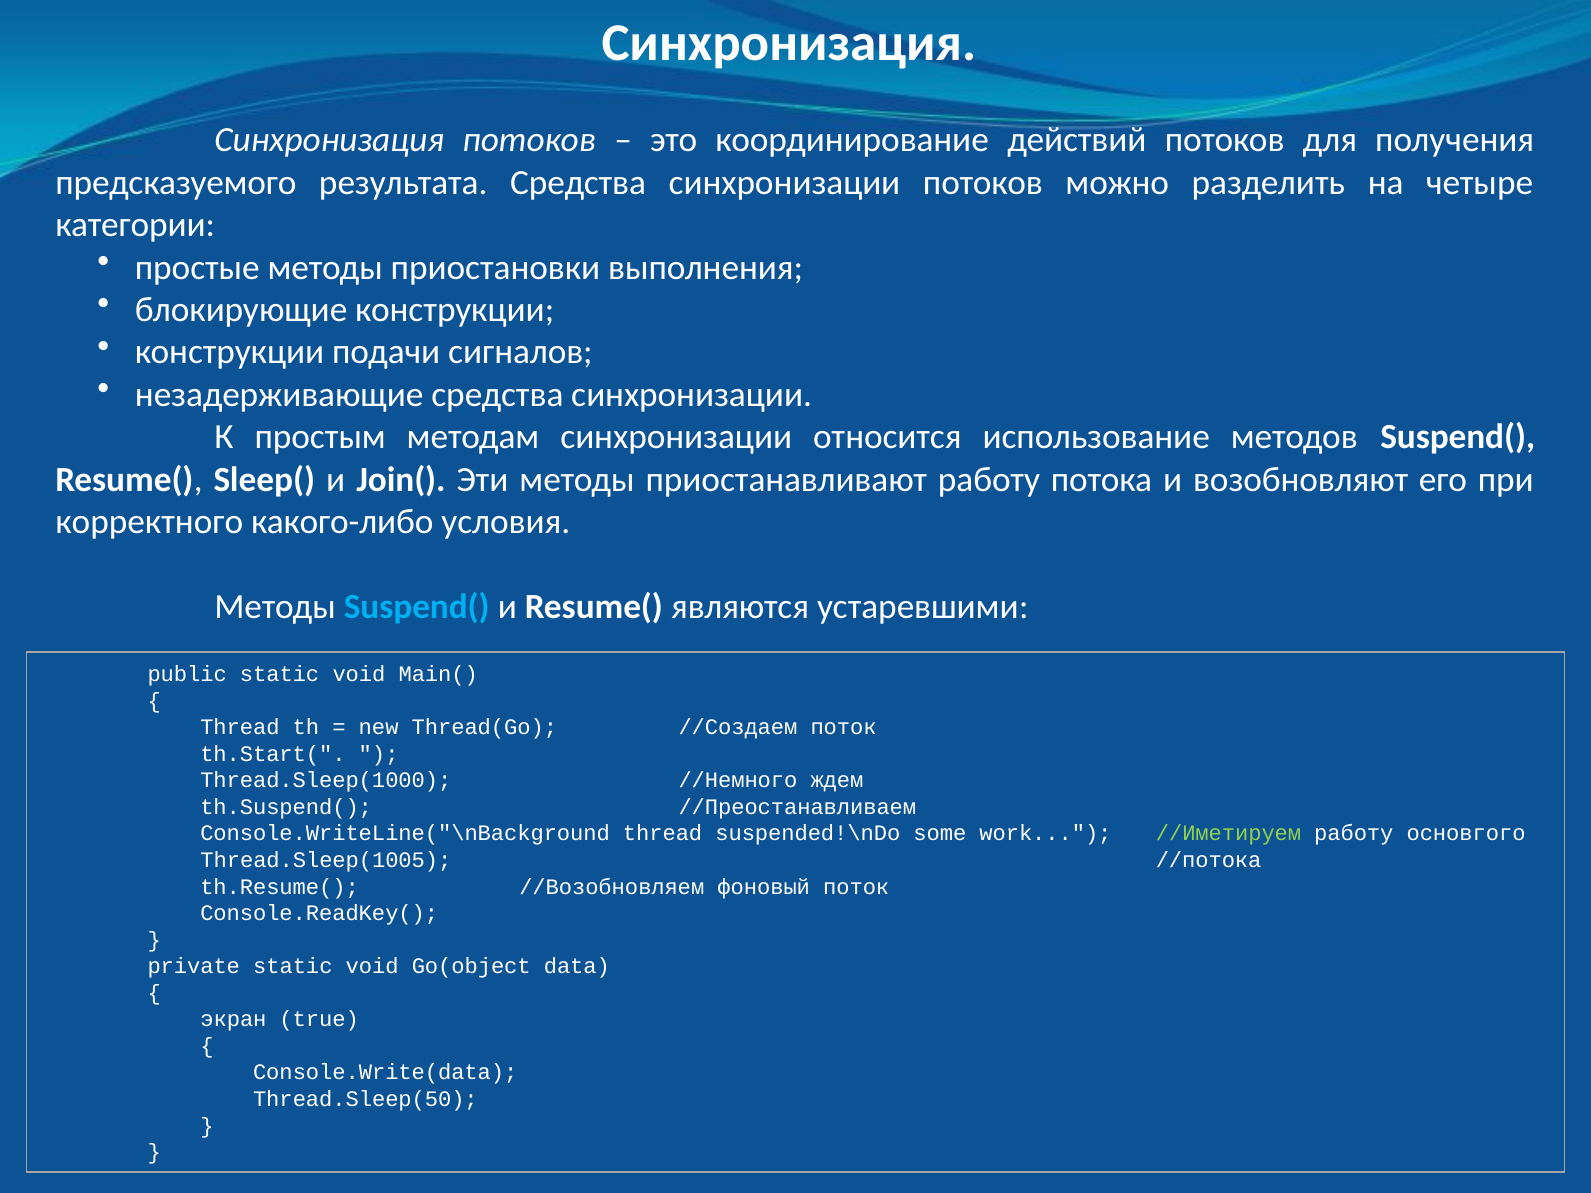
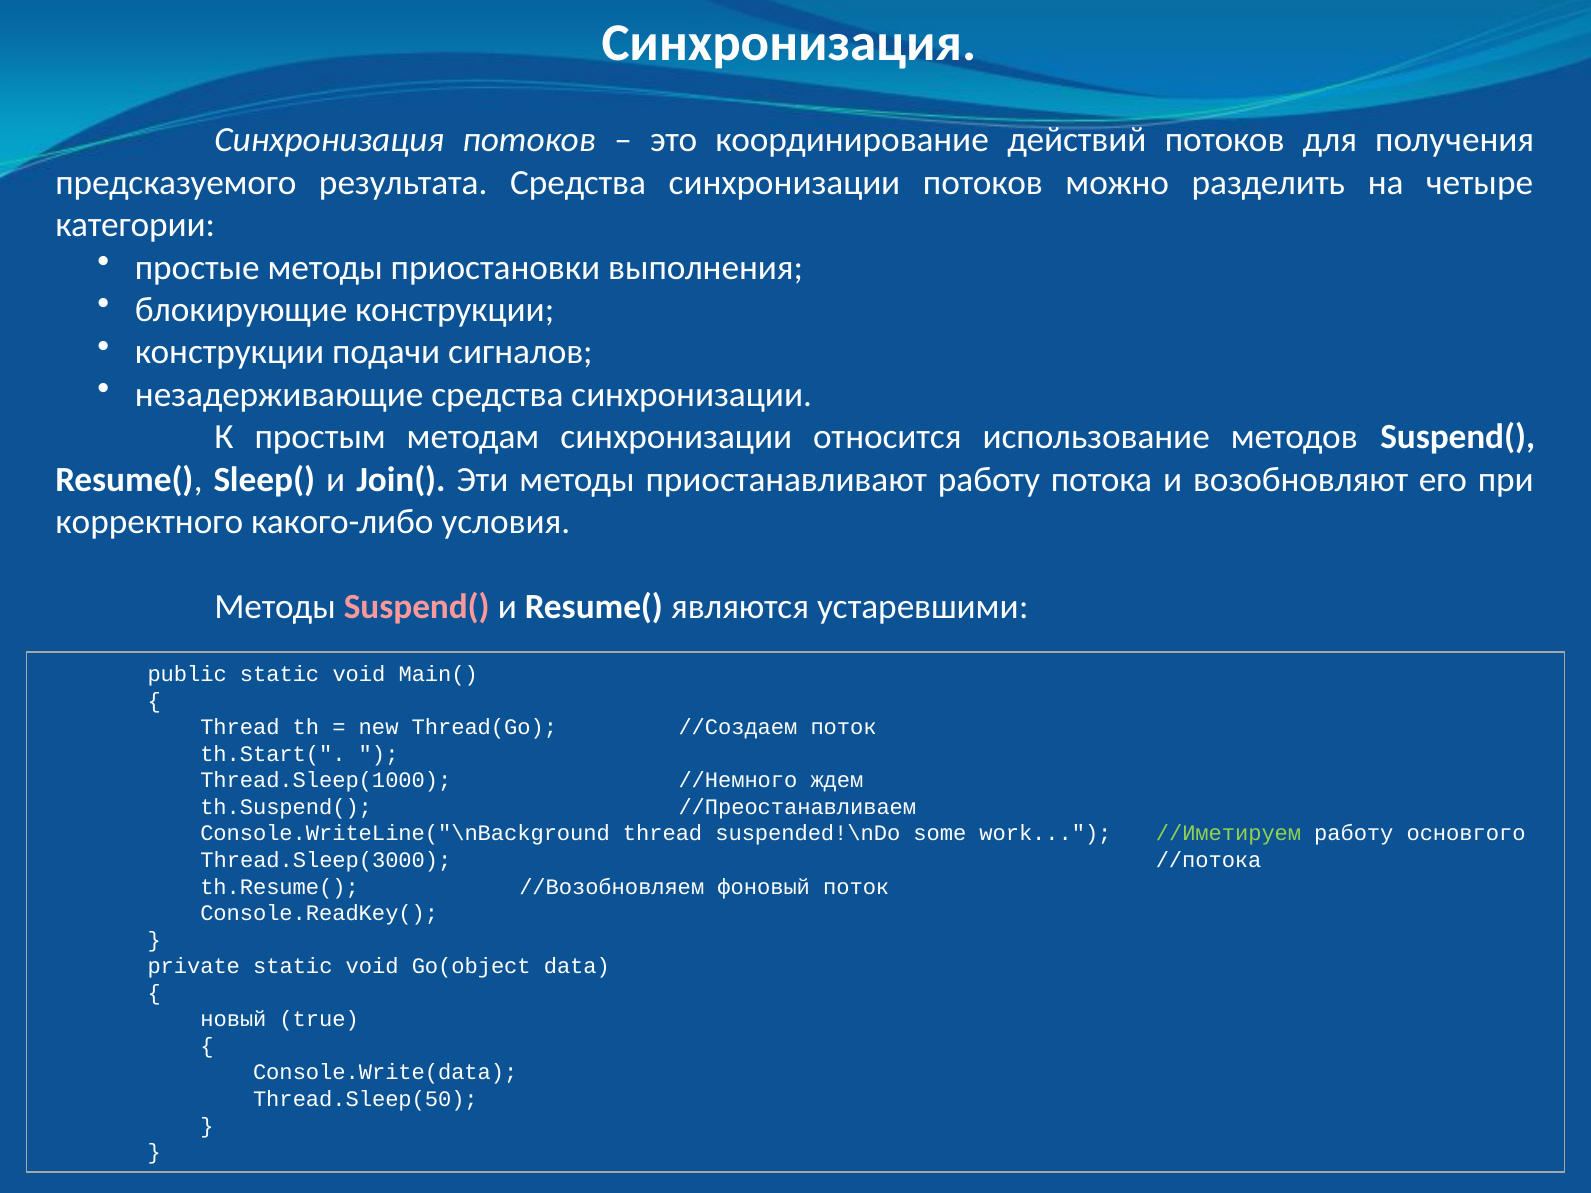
Suspend( colour: light blue -> pink (417, 607)
Thread.Sleep(1005: Thread.Sleep(1005 -> Thread.Sleep(3000 (326, 860)
экран: экран -> новый (233, 1020)
